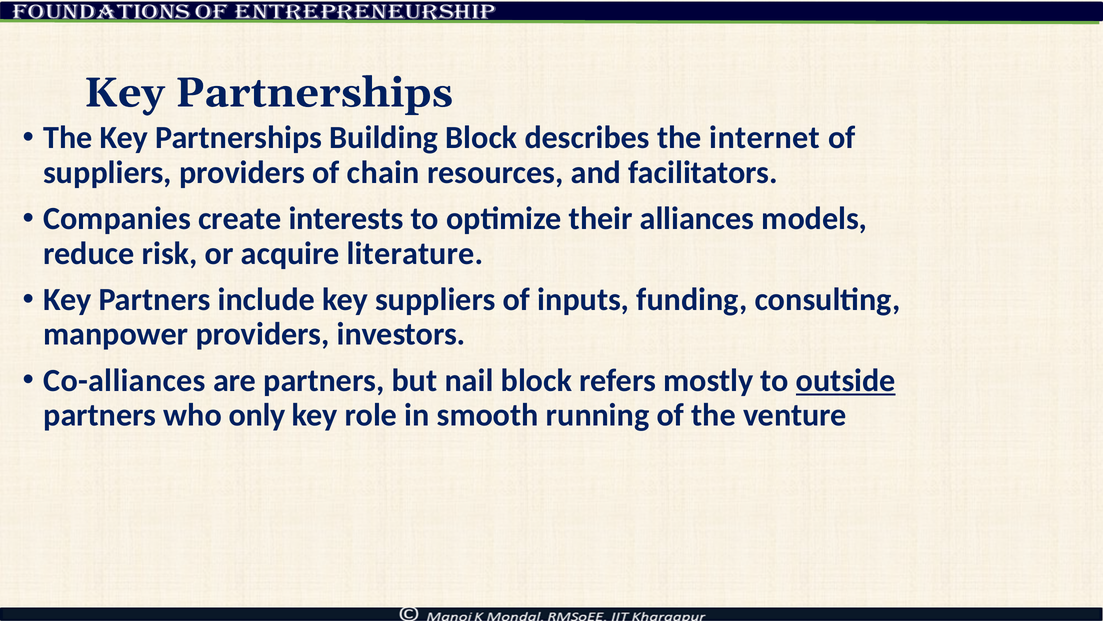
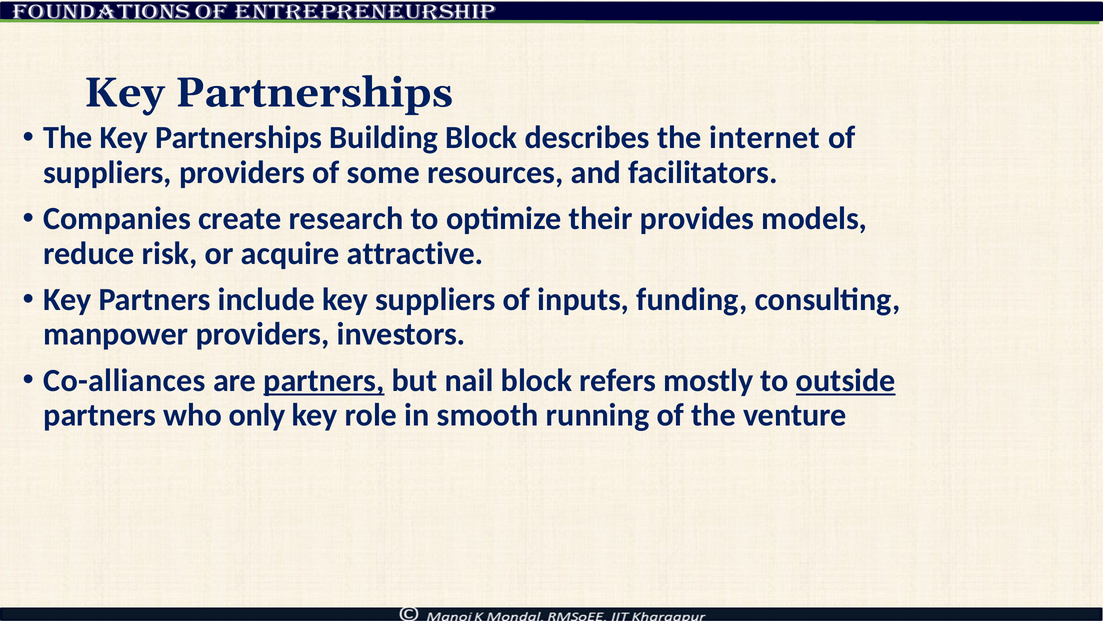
chain: chain -> some (383, 172)
interests: interests -> research (346, 219)
alliances: alliances -> provides (697, 219)
literature: literature -> attractive (415, 253)
partners underline: none -> present (324, 380)
